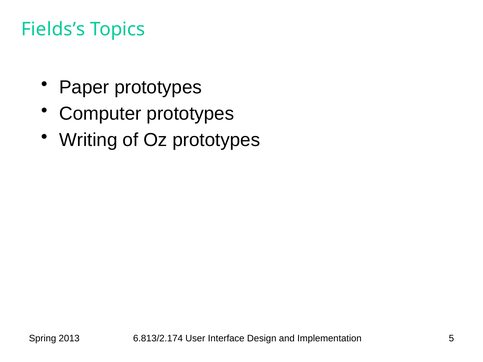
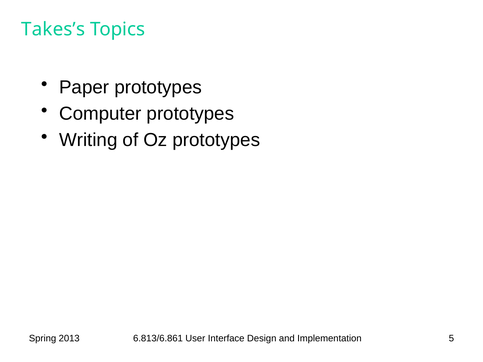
Fields’s: Fields’s -> Takes’s (53, 29)
6.813/2.174: 6.813/2.174 -> 6.813/6.861 (158, 339)
